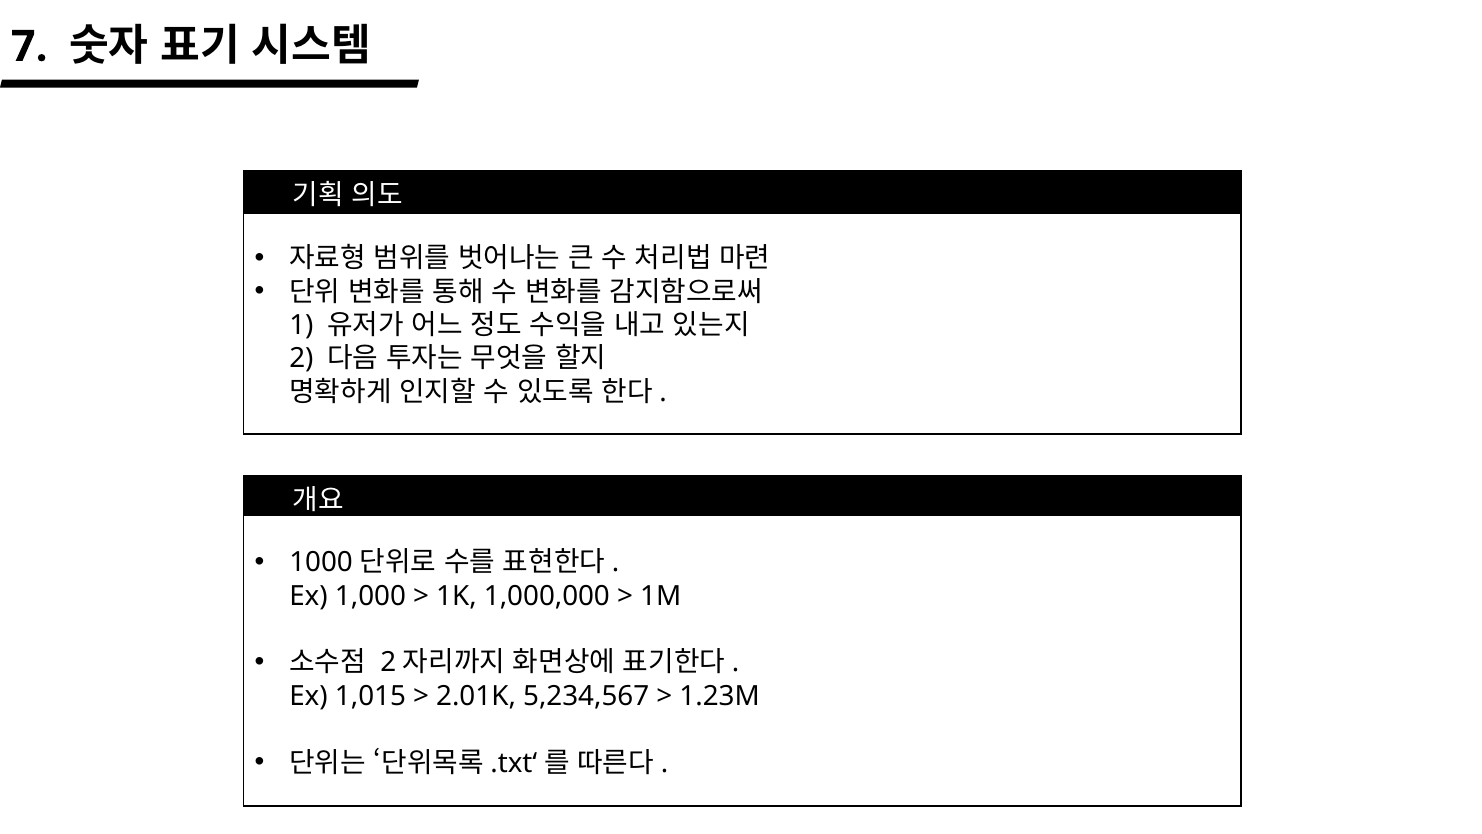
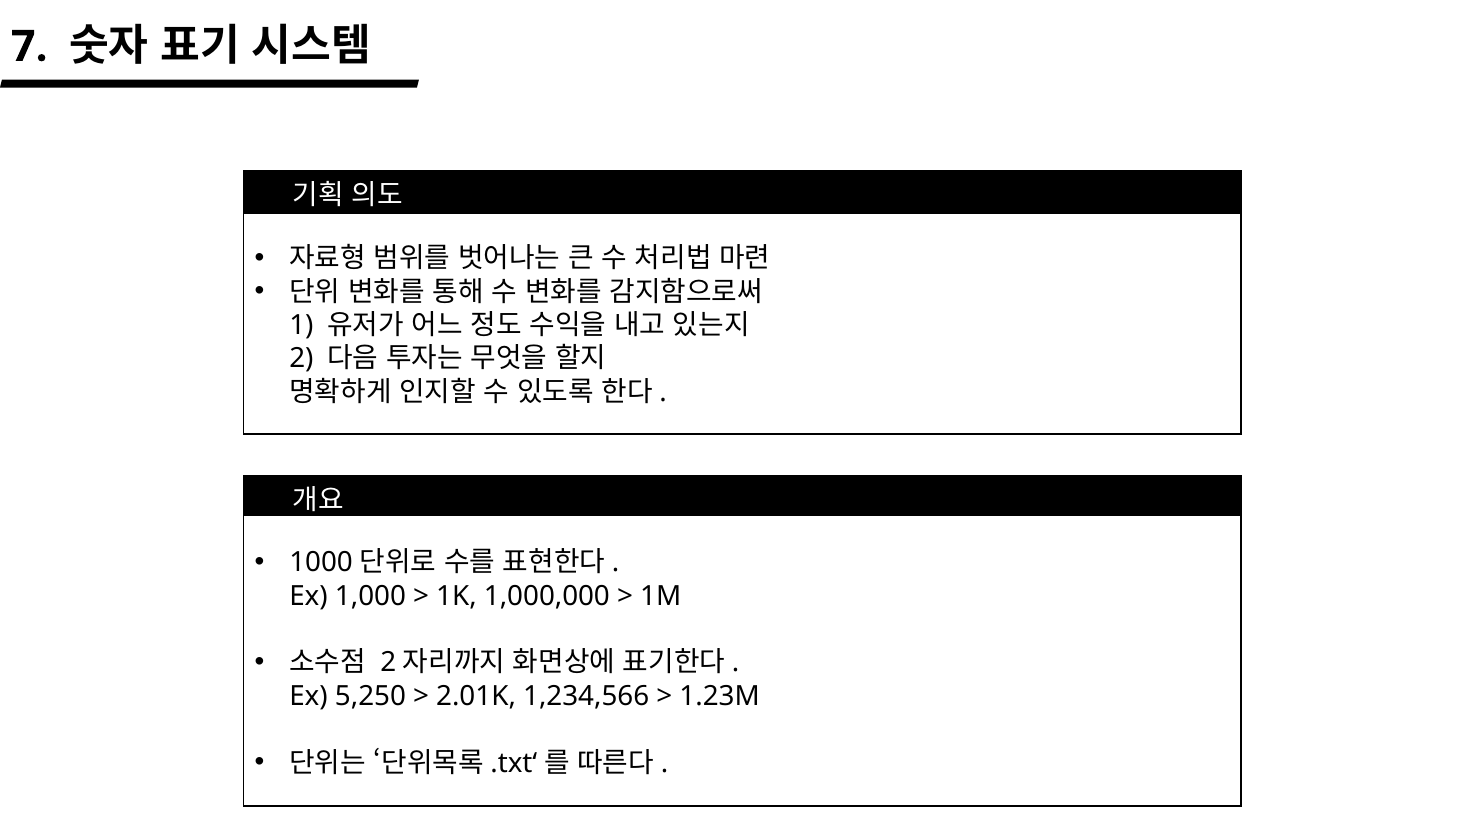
1,015: 1,015 -> 5,250 (370, 696)
5,234,567: 5,234,567 -> 1,234,566 (586, 696)
